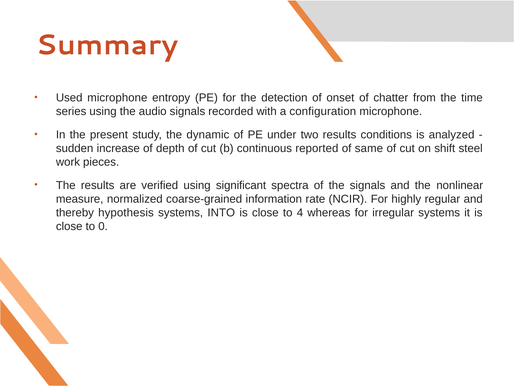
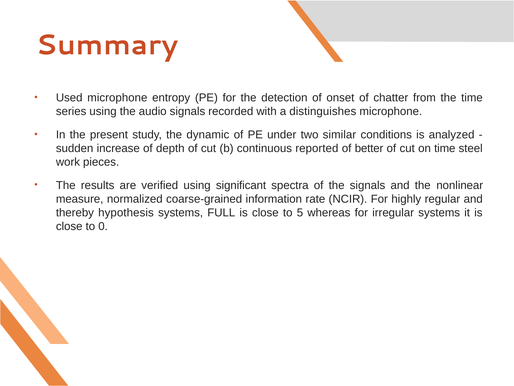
configuration: configuration -> distinguishes (323, 111)
two results: results -> similar (339, 135)
same: same -> better (369, 148)
on shift: shift -> time (445, 148)
INTO: INTO -> FULL (221, 212)
4: 4 -> 5 (300, 212)
